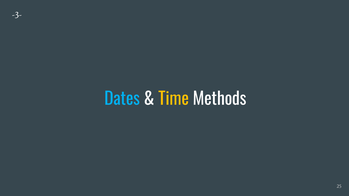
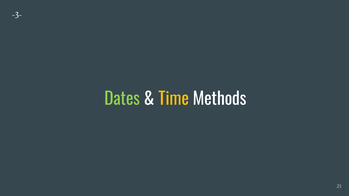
Dates colour: light blue -> light green (122, 99)
